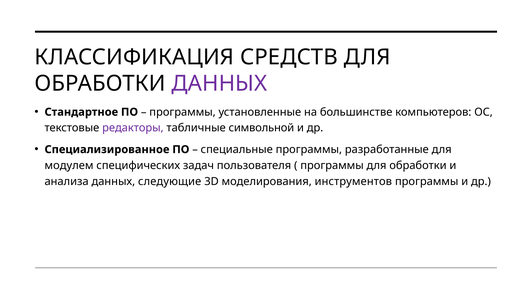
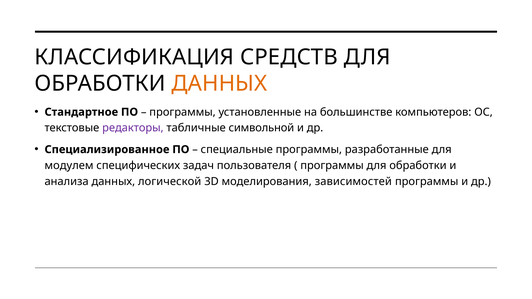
ДАННЫХ colour: purple -> orange (219, 84)
следующие: следующие -> логической (170, 182)
инструментов: инструментов -> зависимостей (353, 182)
